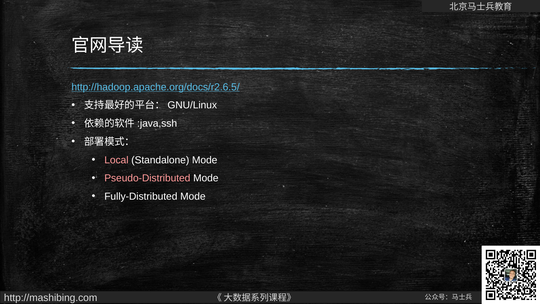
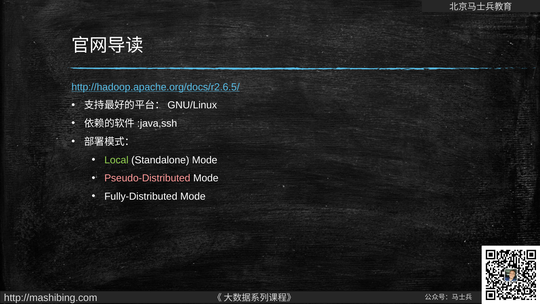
Local colour: pink -> light green (116, 160)
